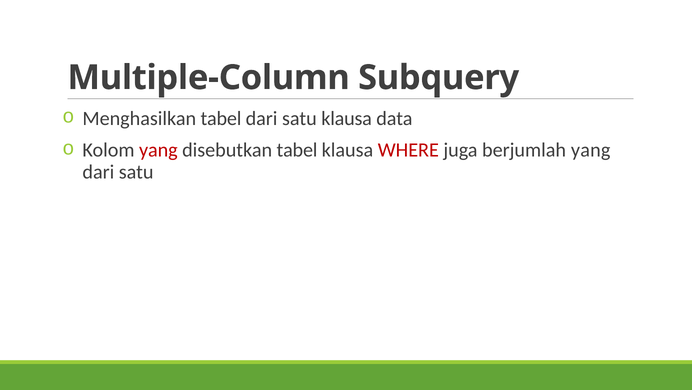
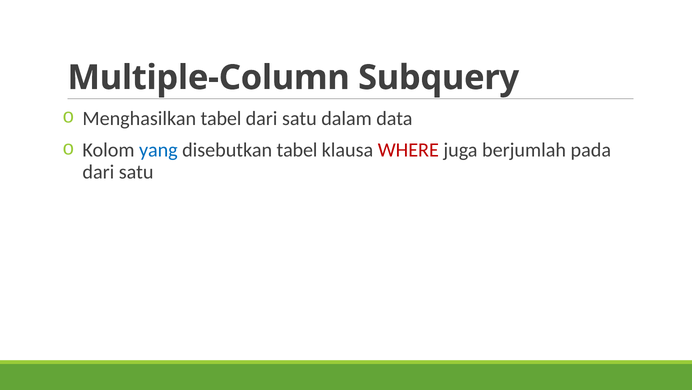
satu klausa: klausa -> dalam (347, 118)
yang colour: red -> blue (158, 150)
berjumlah yang: yang -> pada (591, 150)
